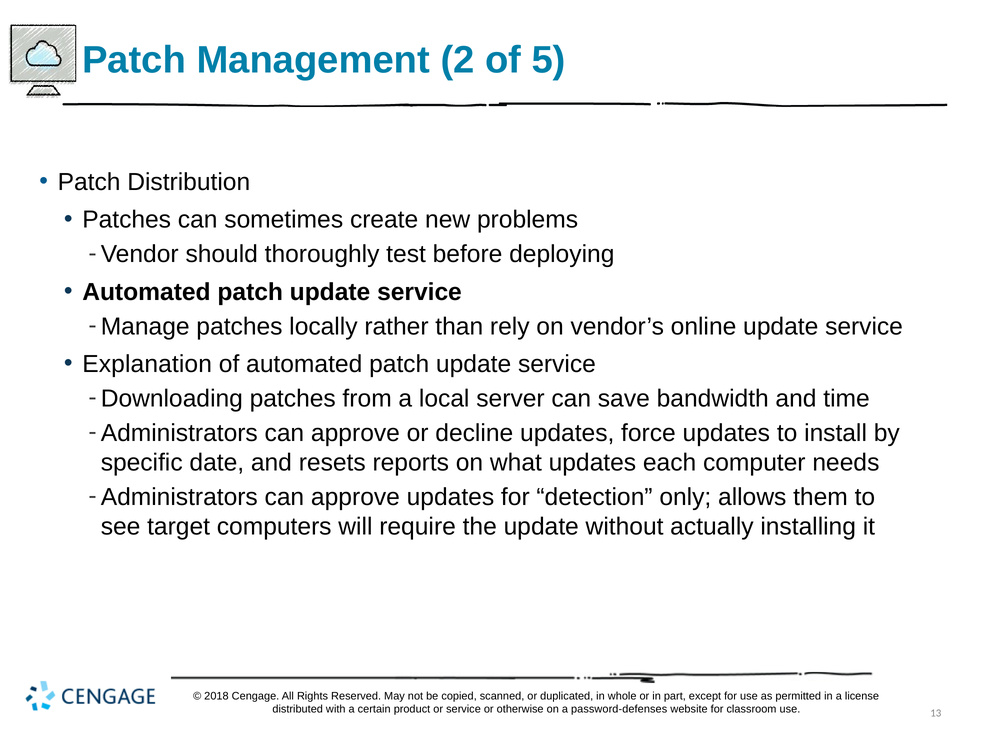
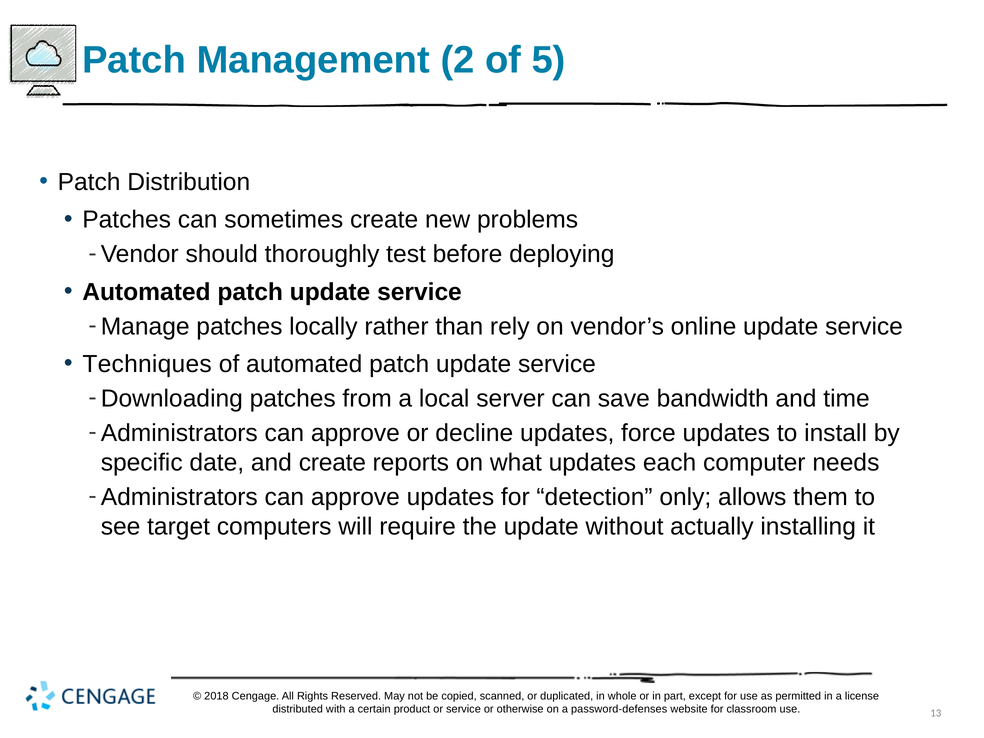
Explanation: Explanation -> Techniques (147, 364)
and resets: resets -> create (332, 463)
